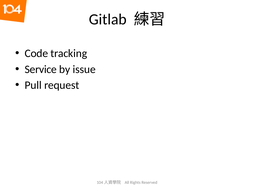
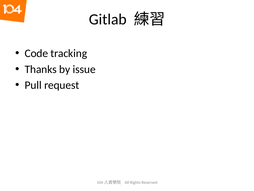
Service: Service -> Thanks (41, 69)
